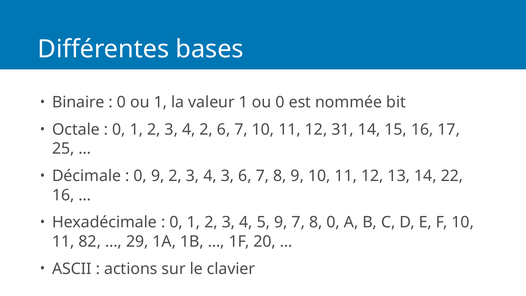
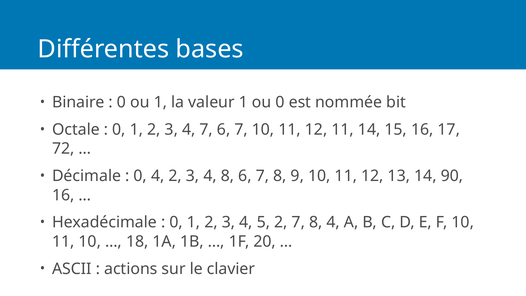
4 2: 2 -> 7 (206, 130)
12 31: 31 -> 11 (343, 130)
25: 25 -> 72 (63, 149)
0 9: 9 -> 4 (158, 176)
4 3: 3 -> 8 (228, 176)
22: 22 -> 90 (452, 176)
5 9: 9 -> 2 (281, 222)
8 0: 0 -> 4 (333, 222)
11 82: 82 -> 10 (90, 241)
29: 29 -> 18 (137, 241)
